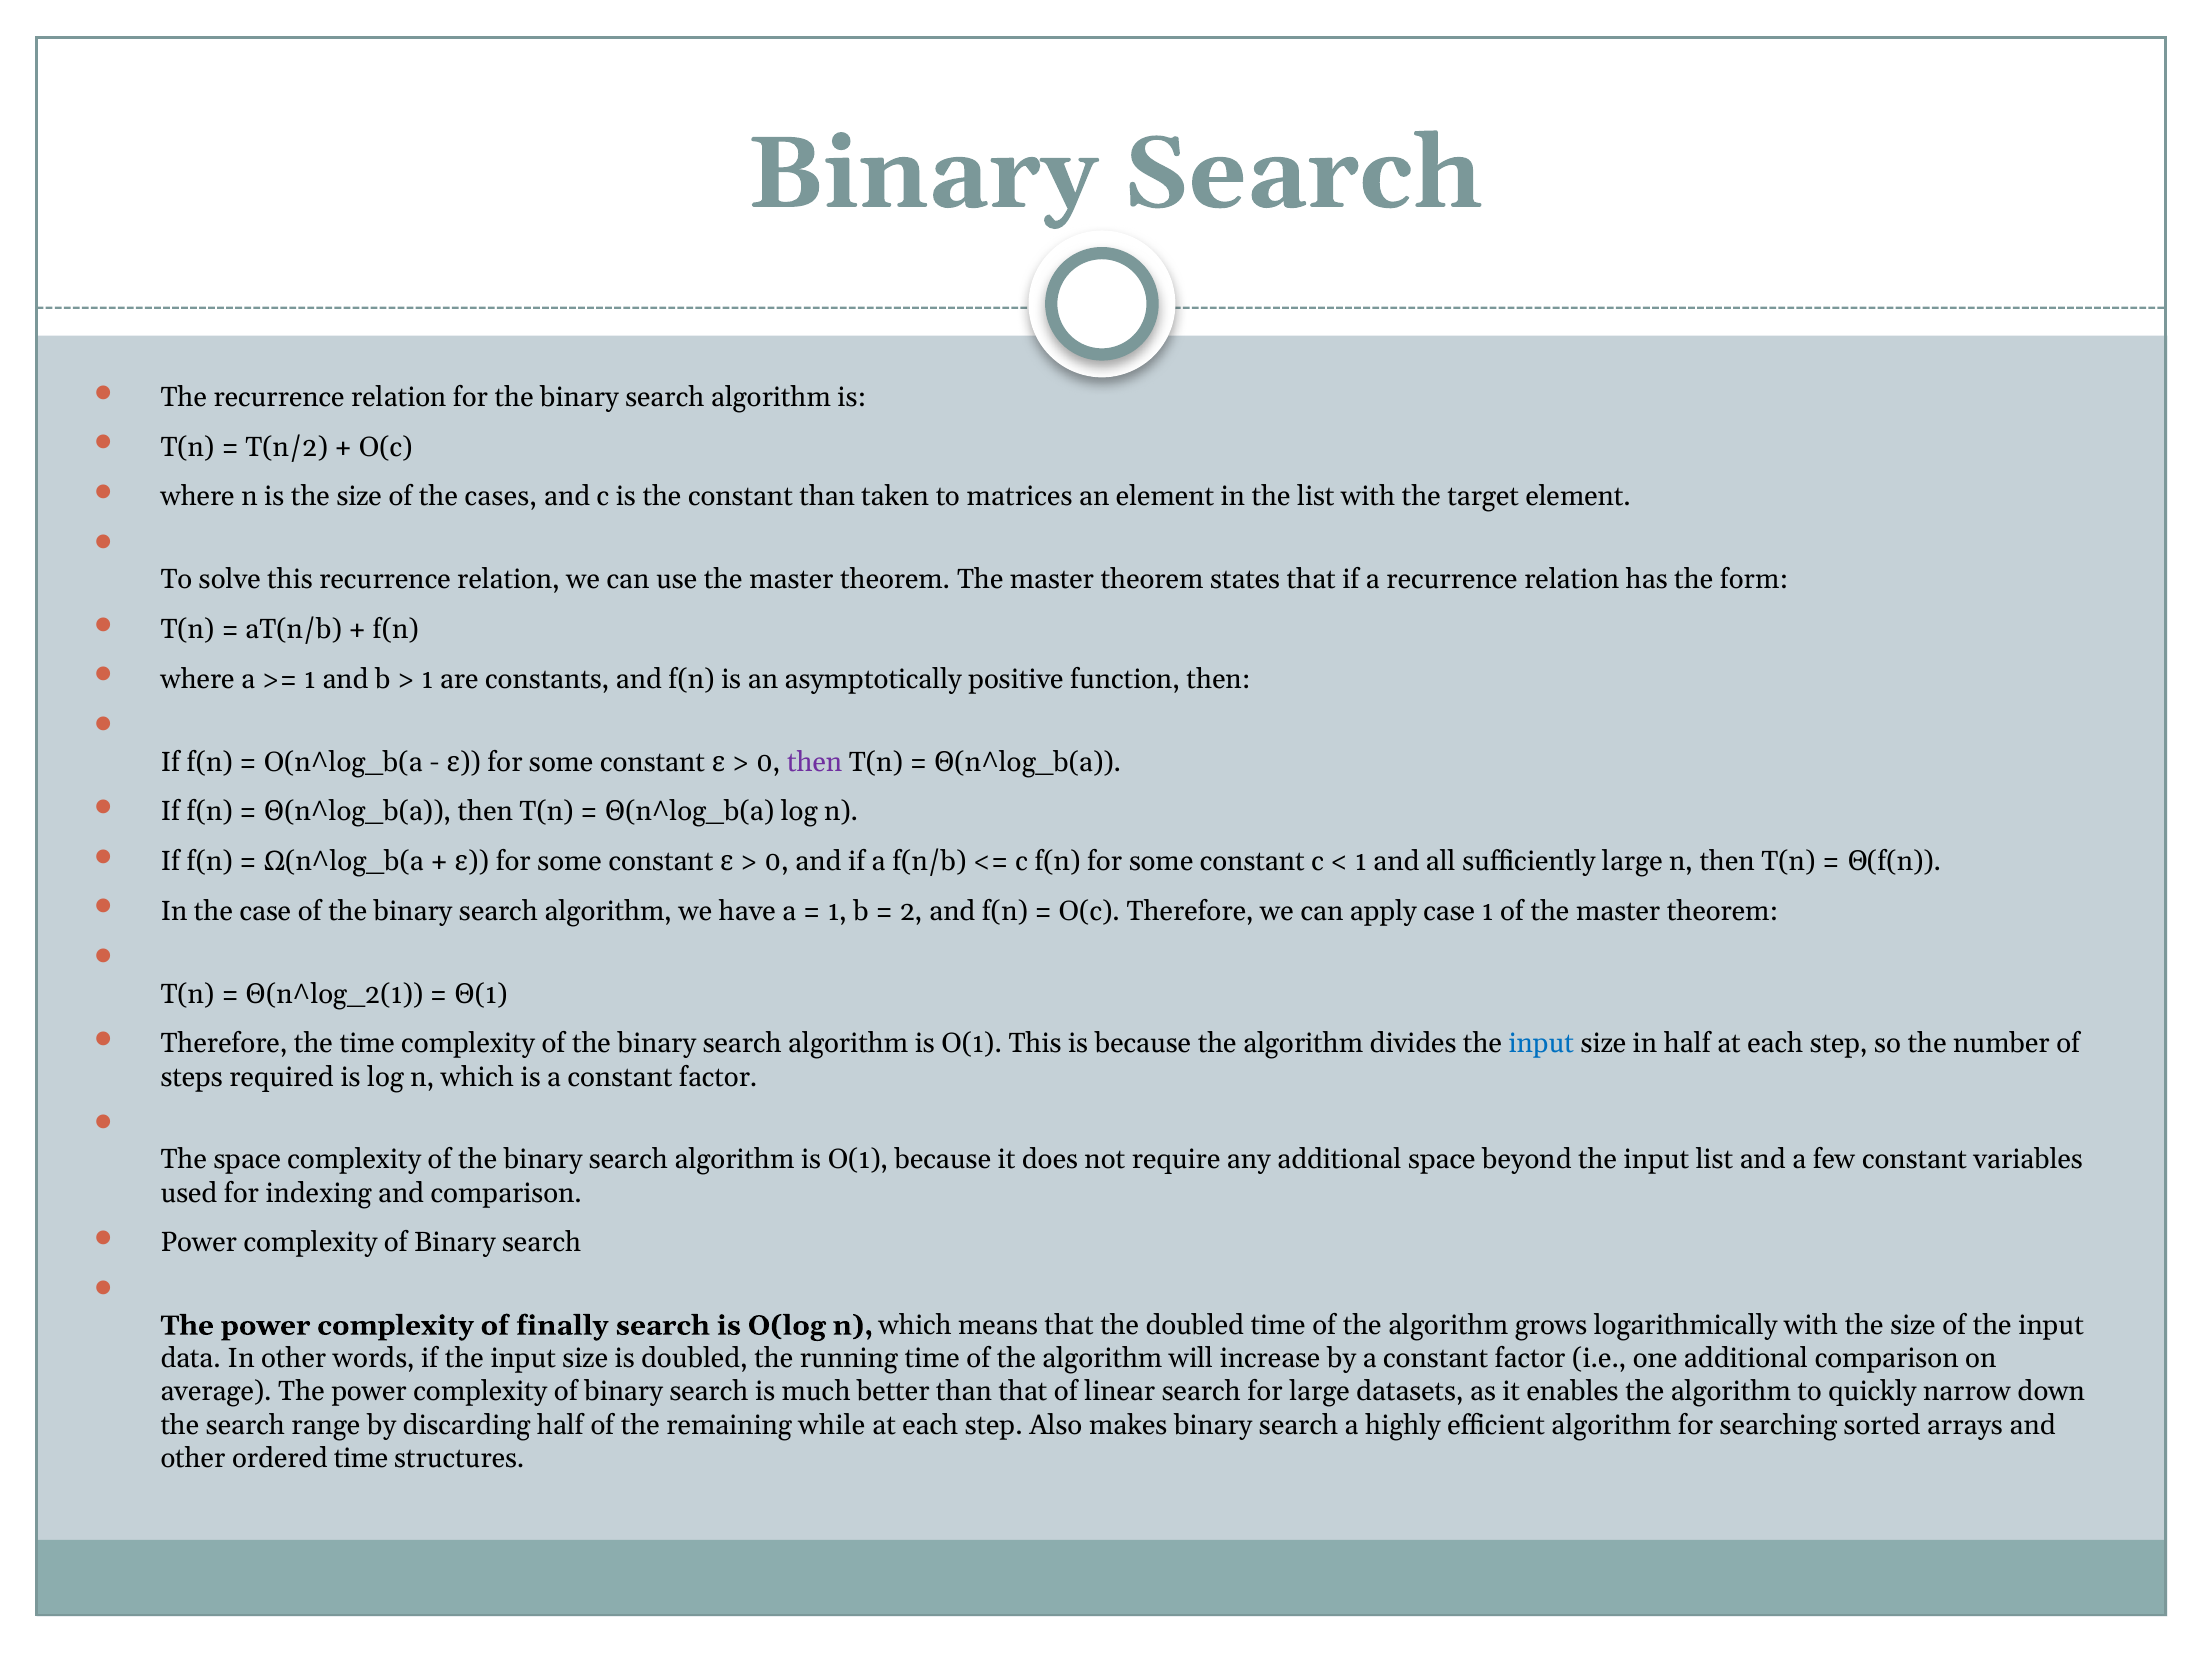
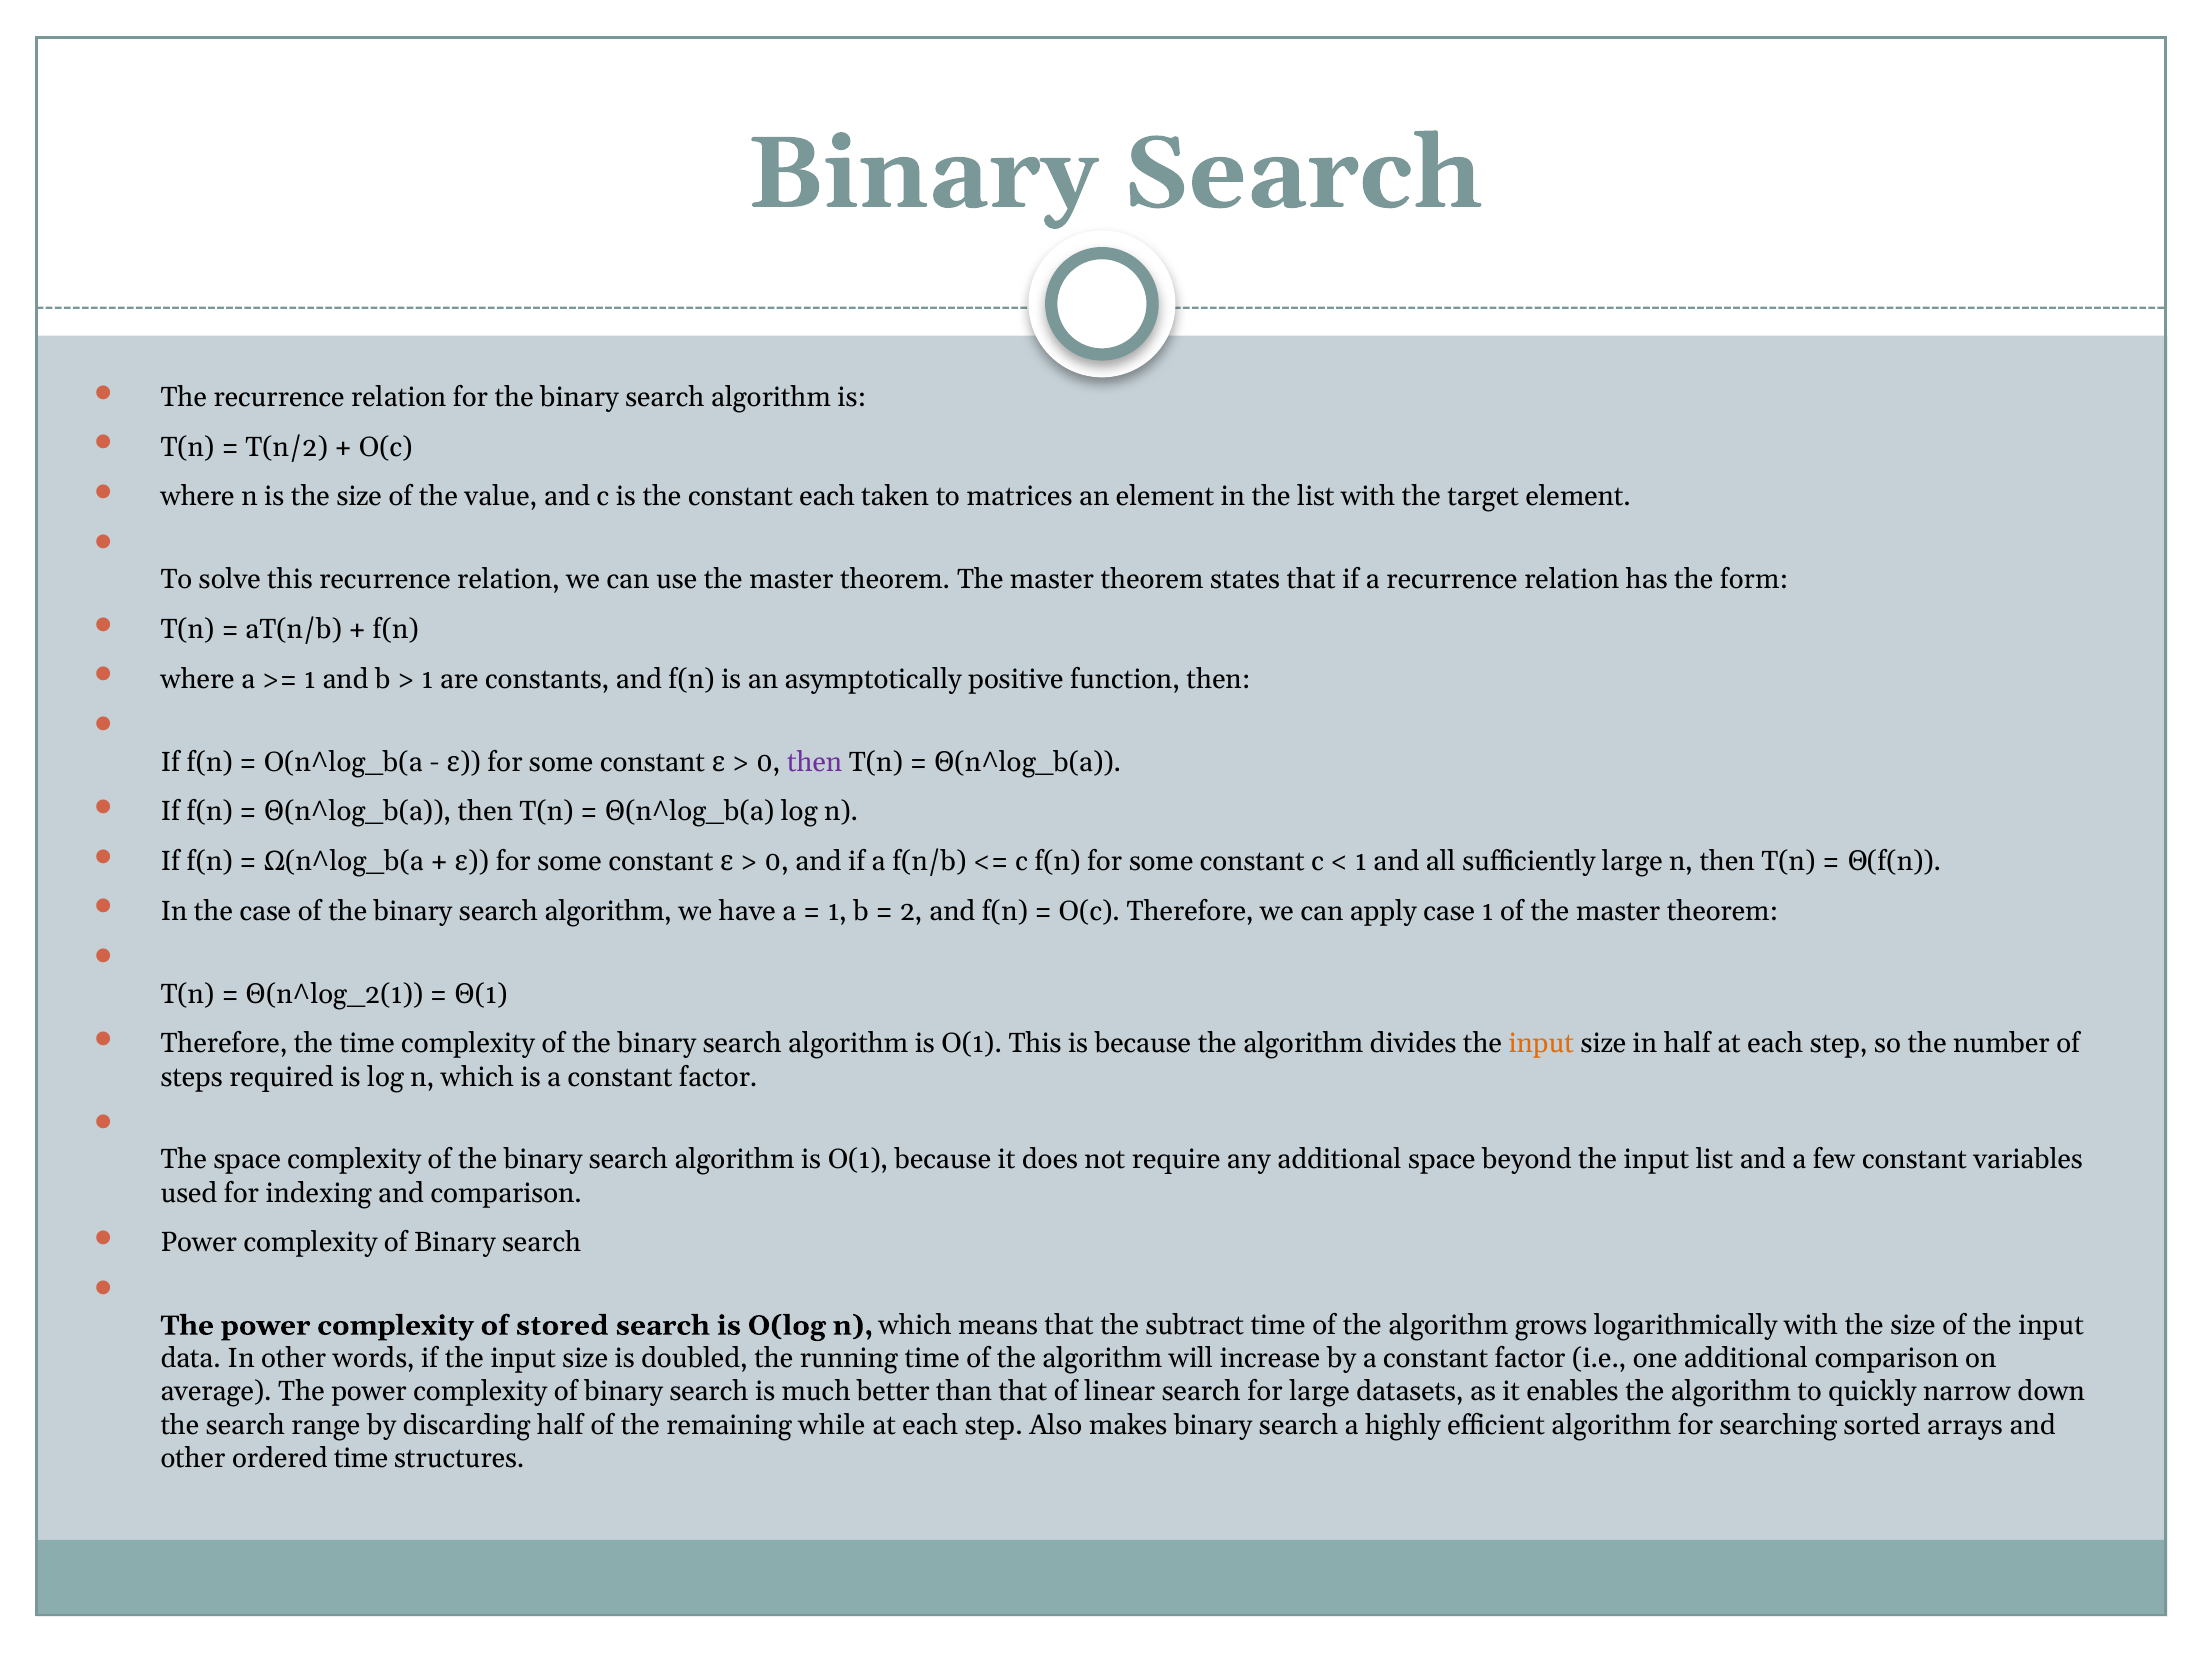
cases: cases -> value (501, 497)
constant than: than -> each (827, 497)
input colour: blue -> orange (1541, 1044)
finally: finally -> stored (562, 1326)
the doubled: doubled -> subtract (1195, 1326)
